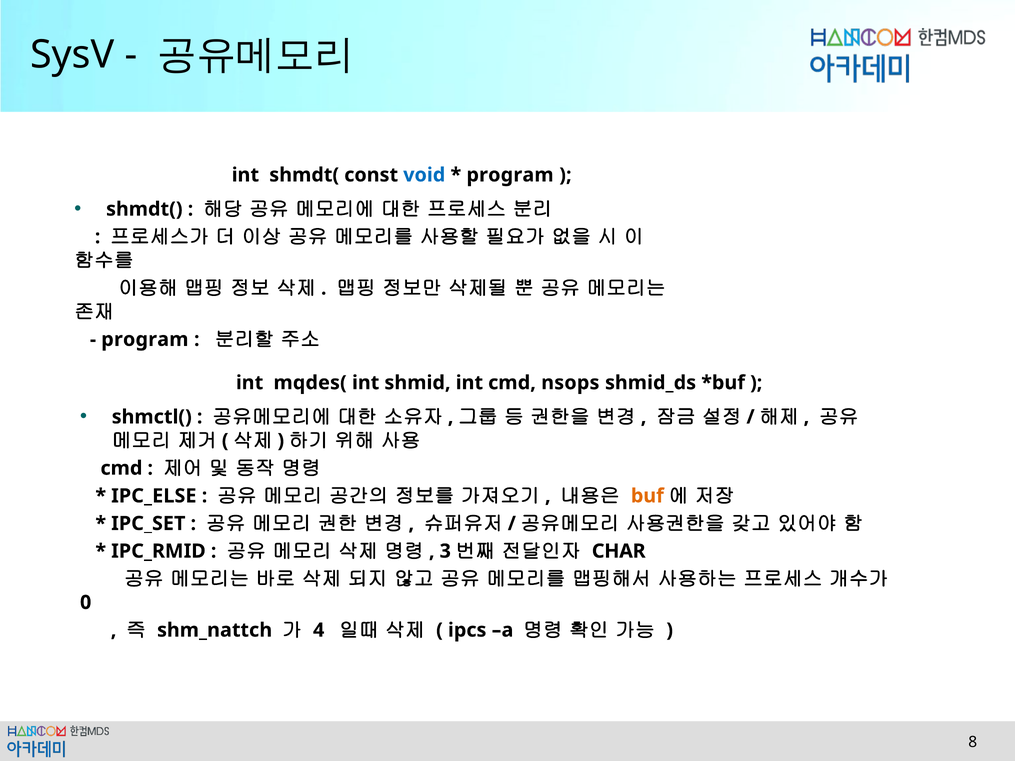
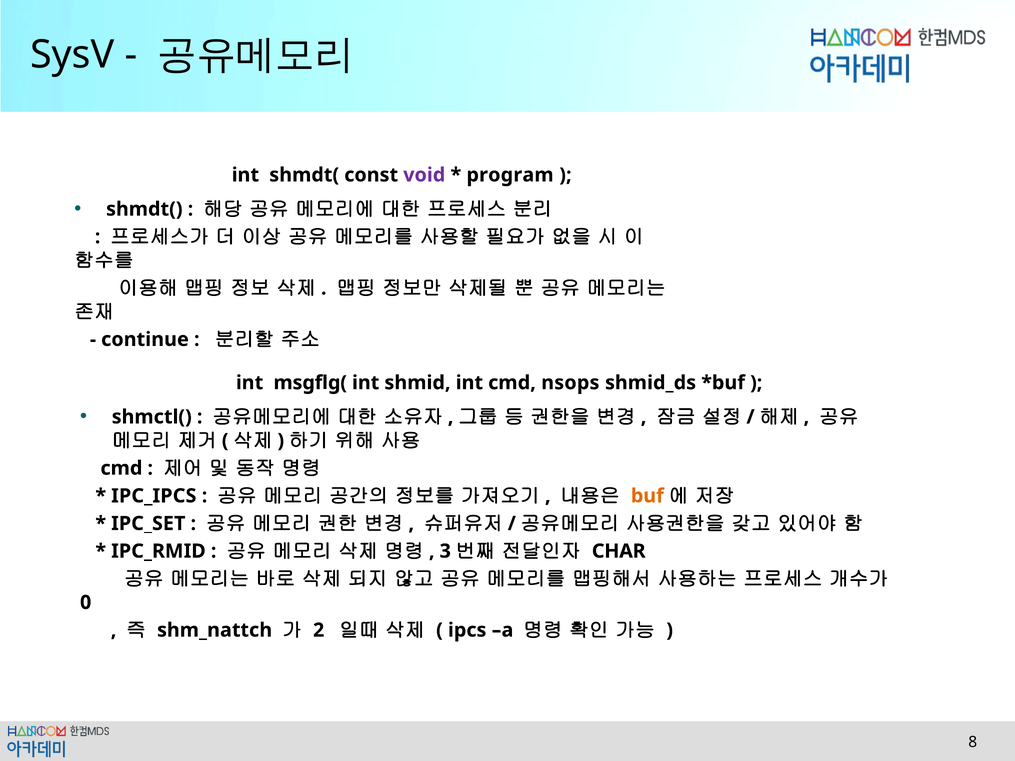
void colour: blue -> purple (424, 175)
program: program -> continue (145, 340)
mqdes(: mqdes( -> msgflg( (310, 383)
IPC_ELSE: IPC_ELSE -> IPC_IPCS (154, 496)
4: 4 -> 2 (319, 630)
